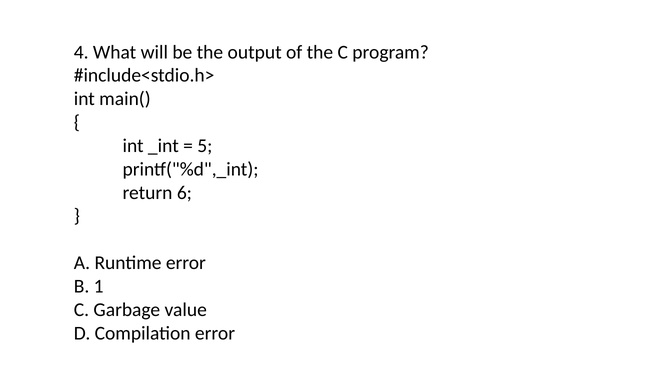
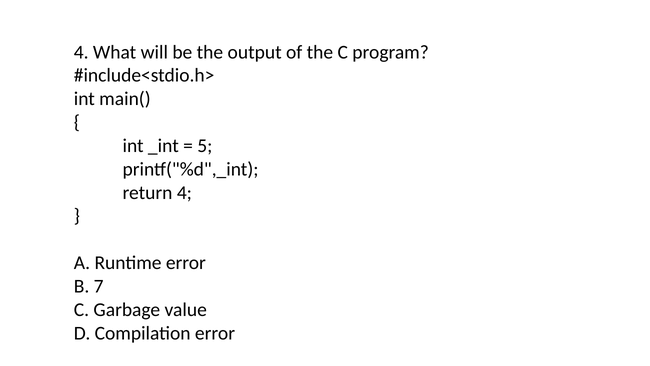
return 6: 6 -> 4 (184, 192)
1: 1 -> 7 (99, 286)
